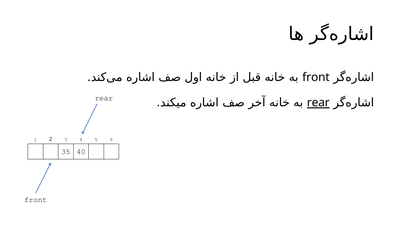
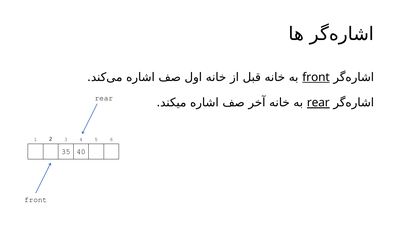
front underline: none -> present (316, 77)
